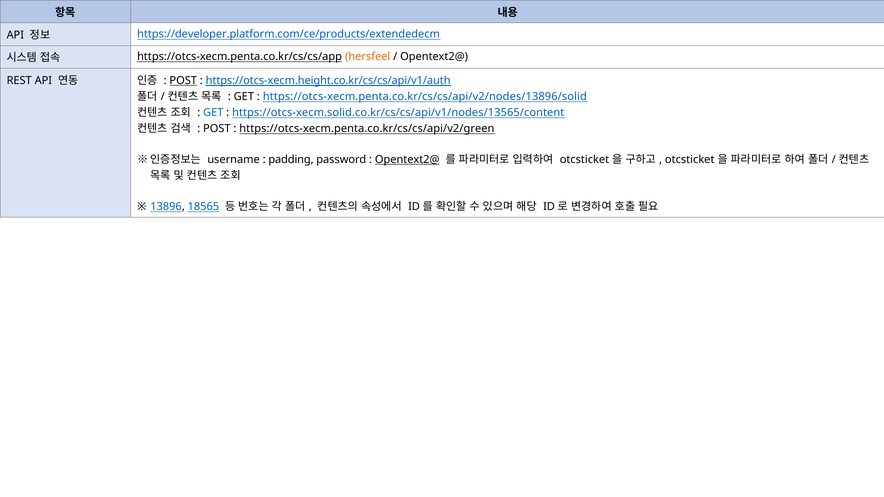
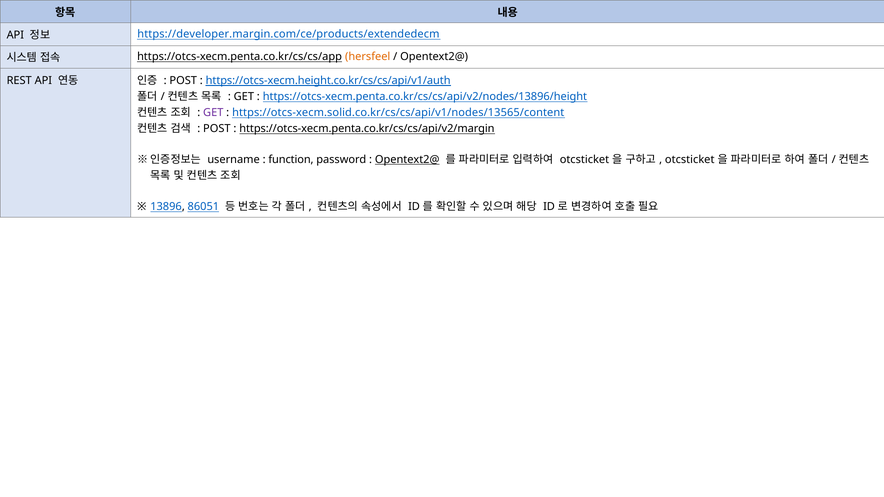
https://developer.platform.com/ce/products/extendedecm: https://developer.platform.com/ce/products/extendedecm -> https://developer.margin.com/ce/products/extendedecm (288, 34)
POST underline: present -> none (183, 81)
https://otcs-xecm.penta.co.kr/cs/cs/api/v2/nodes/13896/solid: https://otcs-xecm.penta.co.kr/cs/cs/api/v2/nodes/13896/solid -> https://otcs-xecm.penta.co.kr/cs/cs/api/v2/nodes/13896/height (425, 97)
GET colour: blue -> purple (213, 113)
https://otcs-xecm.penta.co.kr/cs/cs/api/v2/green: https://otcs-xecm.penta.co.kr/cs/cs/api/v2/green -> https://otcs-xecm.penta.co.kr/cs/cs/api/v2/margin (367, 129)
padding: padding -> function (291, 160)
18565: 18565 -> 86051 (203, 207)
